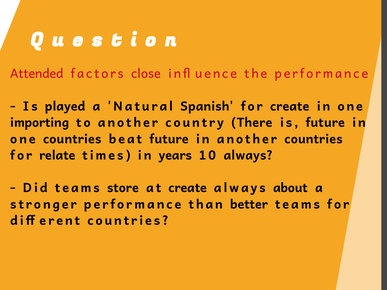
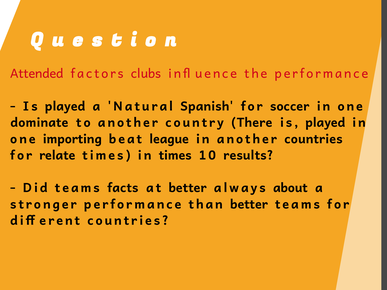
close: close -> clubs (146, 74)
for create: create -> soccer (290, 107)
importing: importing -> dominate (40, 123)
future: future -> played (325, 123)
one countries: countries -> importing (72, 139)
beat future: future -> league (169, 139)
in years: years -> times (175, 156)
10 always: always -> results (248, 156)
store: store -> facts (123, 188)
at create: create -> better (188, 188)
